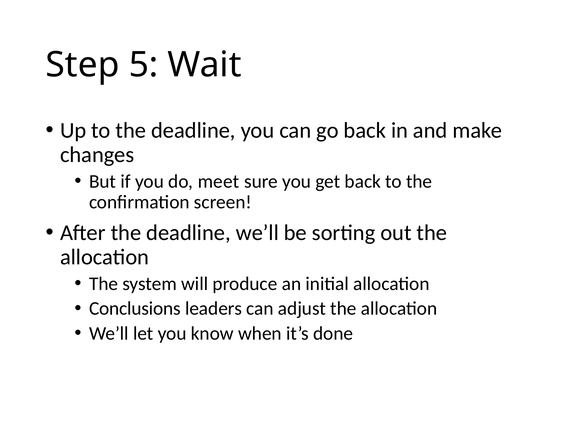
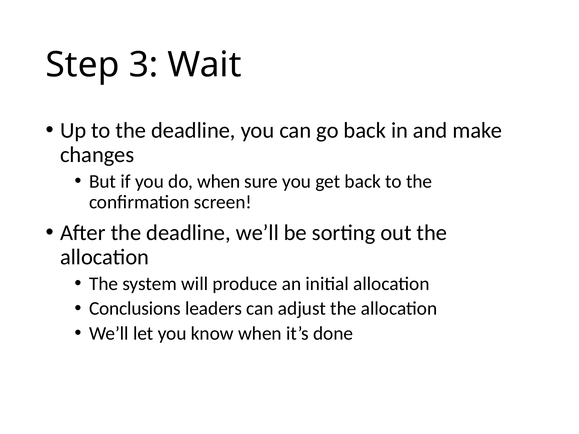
5: 5 -> 3 (144, 65)
do meet: meet -> when (219, 181)
